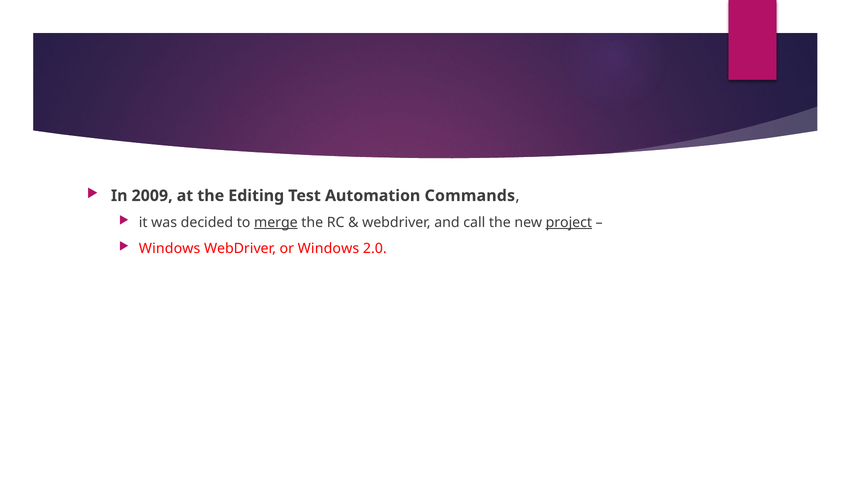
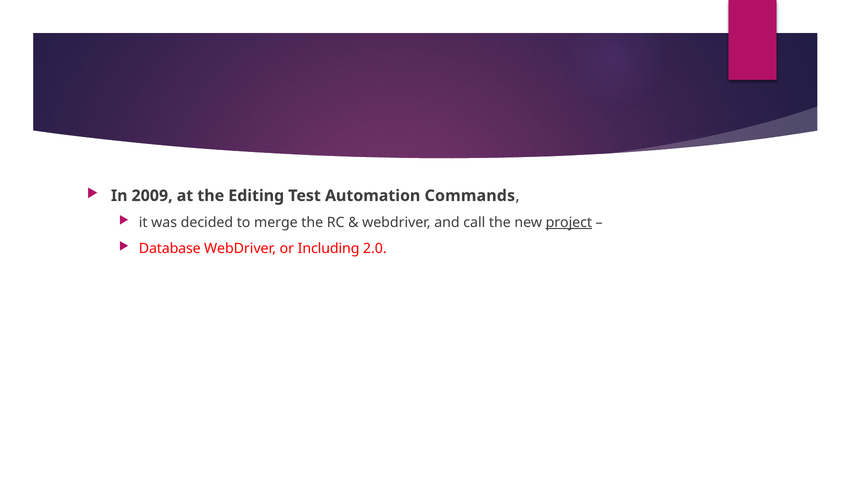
merge underline: present -> none (276, 222)
Windows: Windows -> Database (170, 248)
or Windows: Windows -> Including (329, 248)
